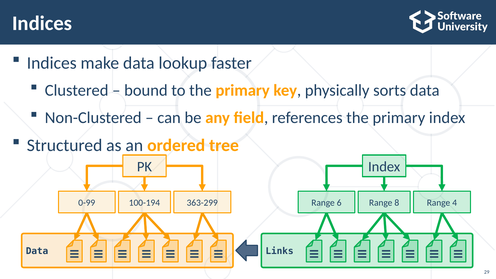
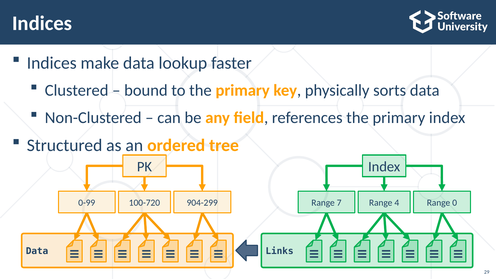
100-194: 100-194 -> 100-720 (144, 203)
363-299: 363-299 -> 904-299 (202, 203)
6: 6 -> 7 (339, 203)
8: 8 -> 4 (397, 203)
4: 4 -> 0 (455, 203)
